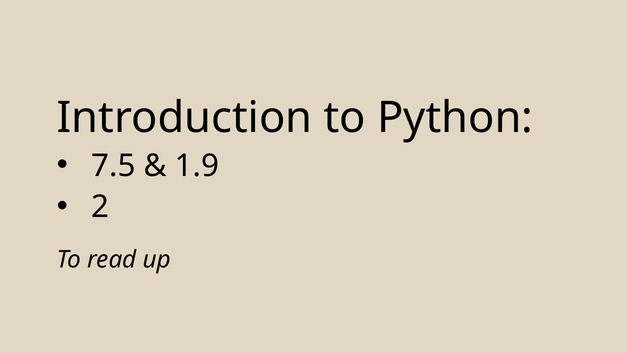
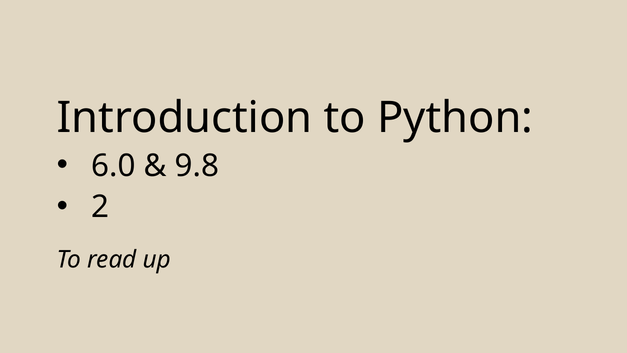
7.5: 7.5 -> 6.0 (114, 166)
1.9: 1.9 -> 9.8 (197, 166)
